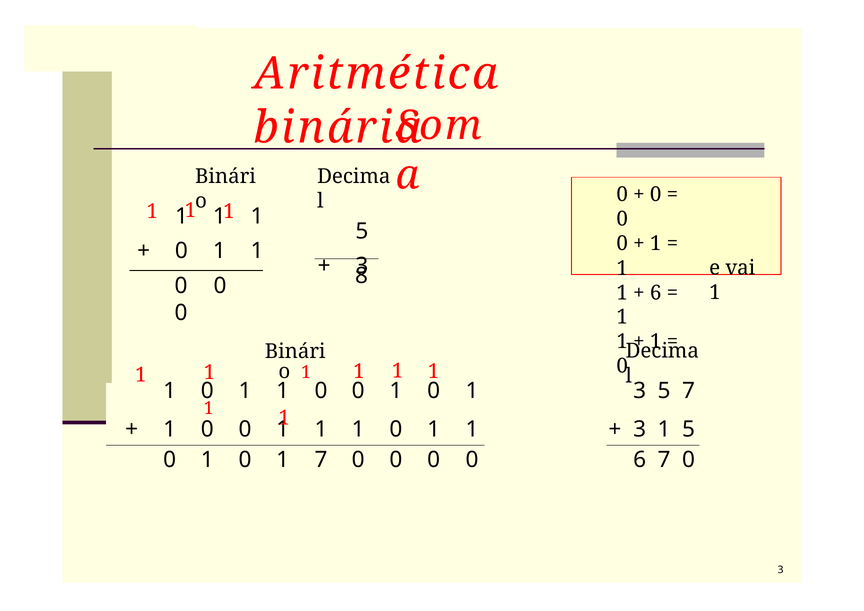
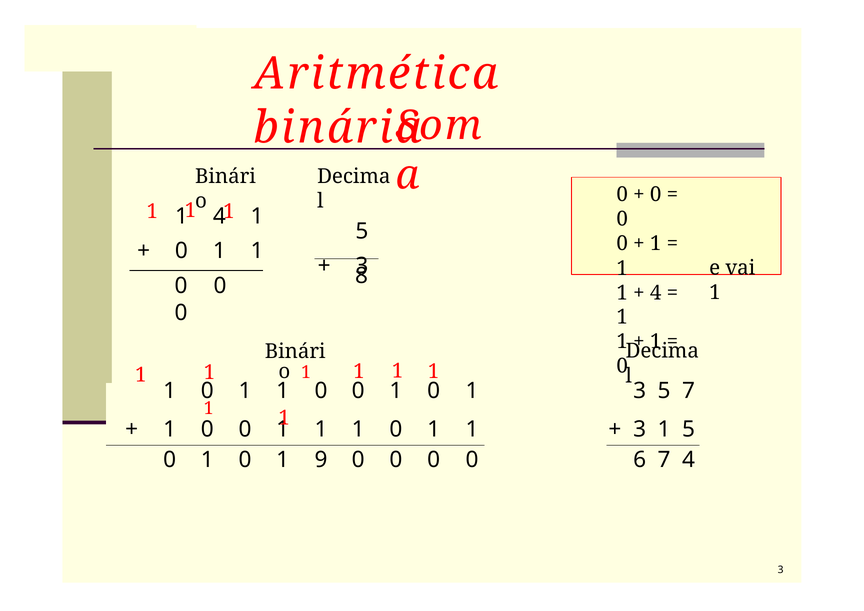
1: 1 -> 4 (219, 216)
6: 6 -> 4 (656, 292)
1 7: 7 -> 9 (321, 459)
6 7 0: 0 -> 4 (689, 459)
